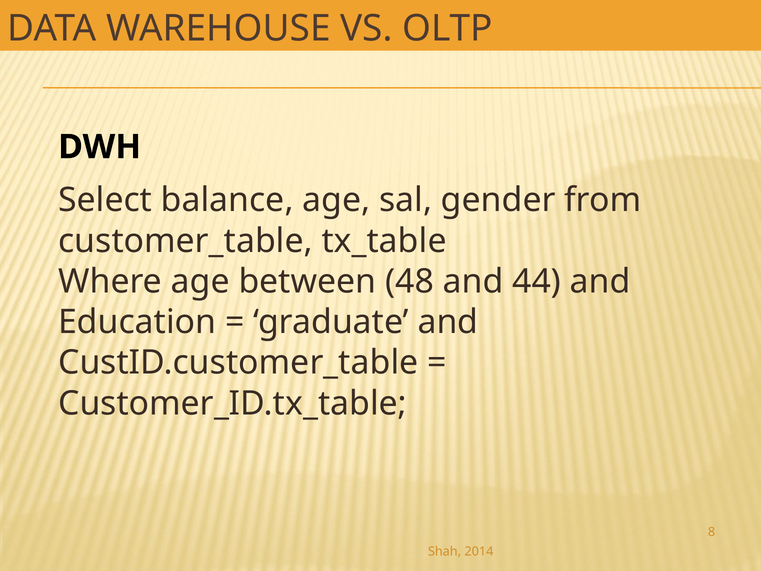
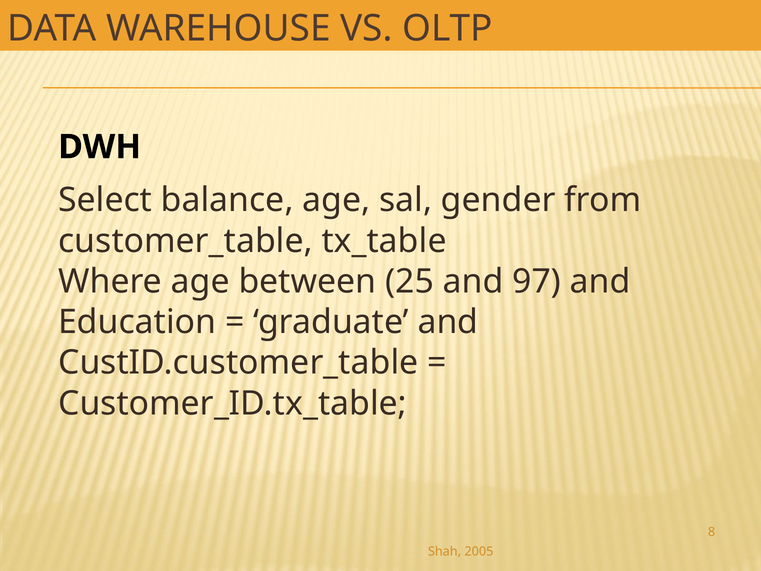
48: 48 -> 25 (409, 281)
44: 44 -> 97 (537, 281)
2014: 2014 -> 2005 (479, 551)
